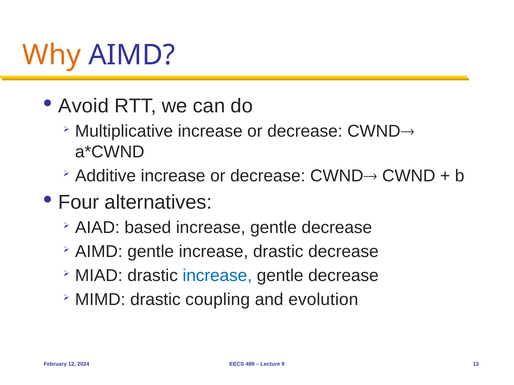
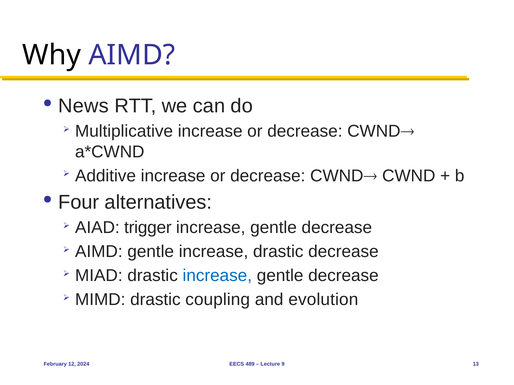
Why colour: orange -> black (52, 55)
Avoid: Avoid -> News (84, 106)
based: based -> trigger (148, 228)
